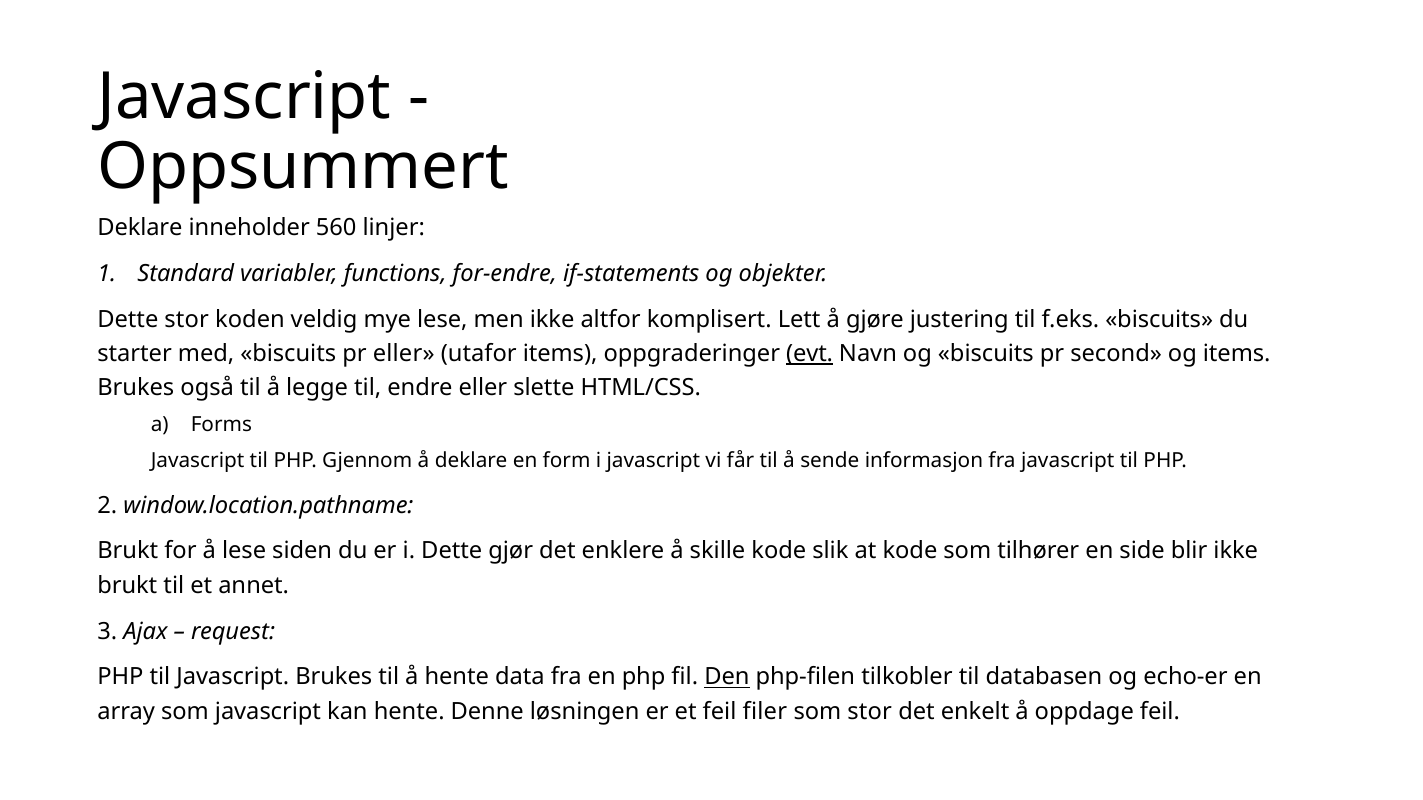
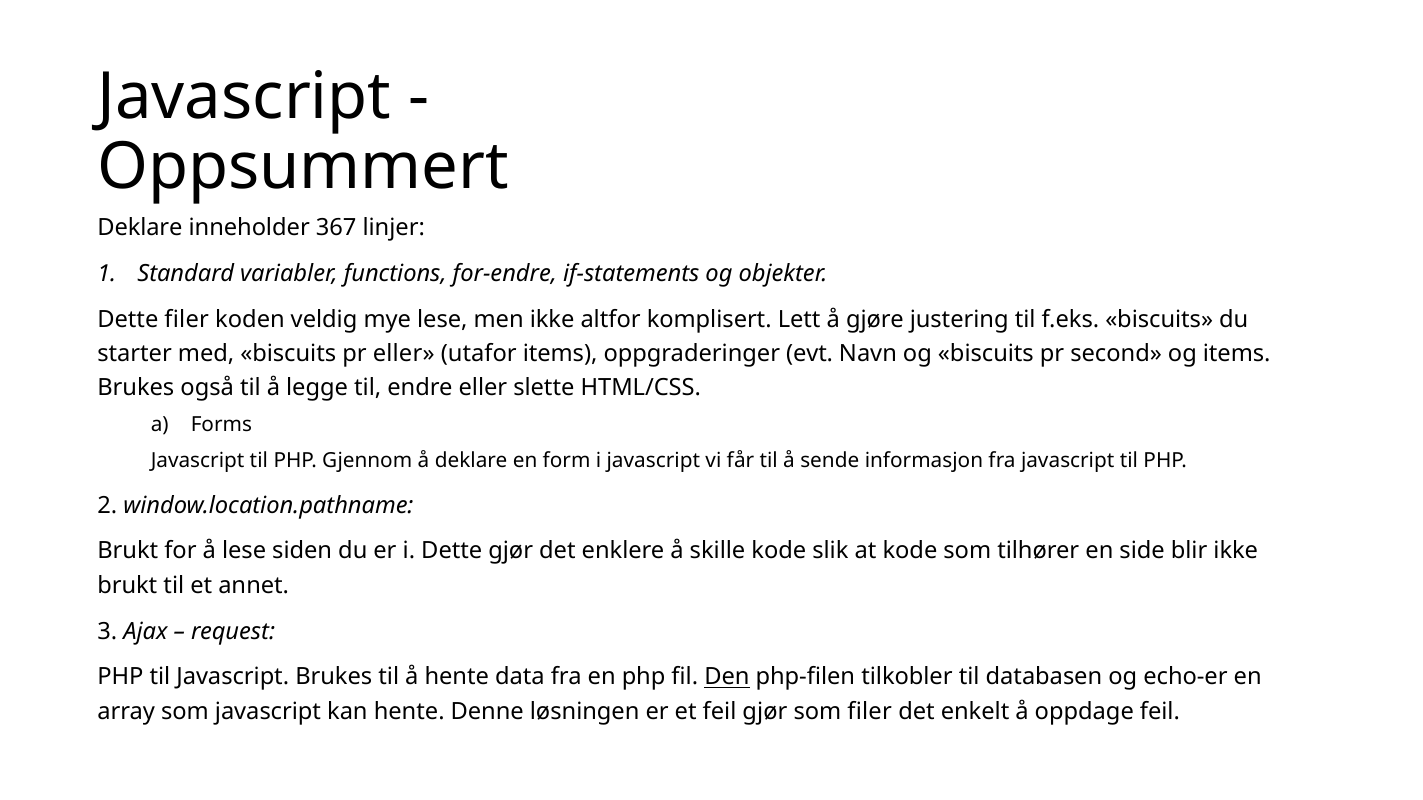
560: 560 -> 367 (336, 228)
Dette stor: stor -> filer (187, 320)
evt underline: present -> none (810, 354)
feil filer: filer -> gjør (765, 712)
som stor: stor -> filer (870, 712)
